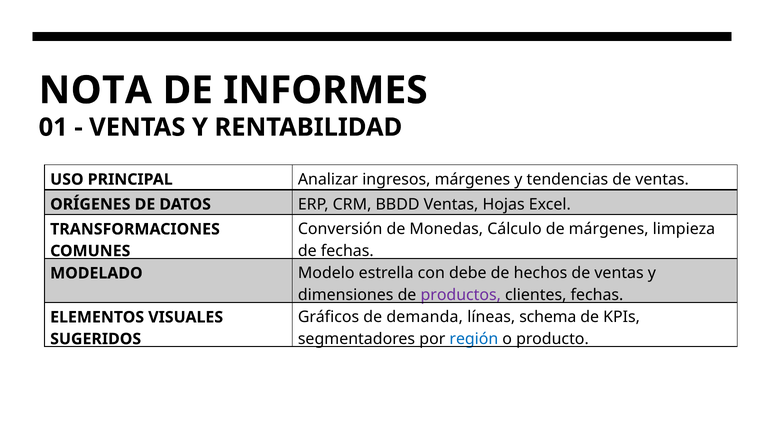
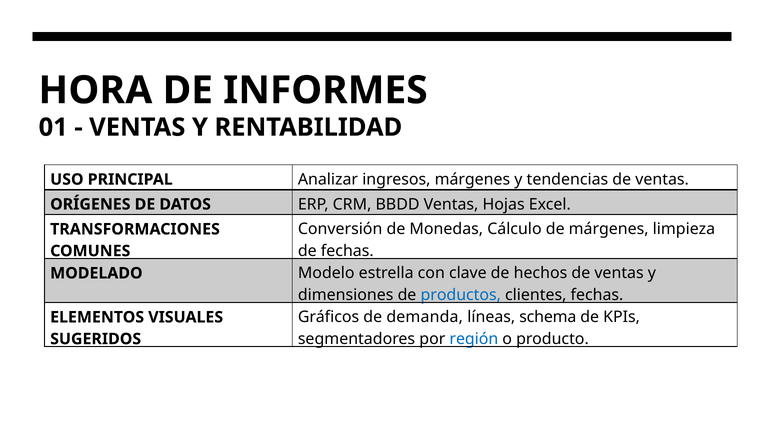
NOTA: NOTA -> HORA (95, 90)
debe: debe -> clave (468, 273)
productos colour: purple -> blue (461, 295)
